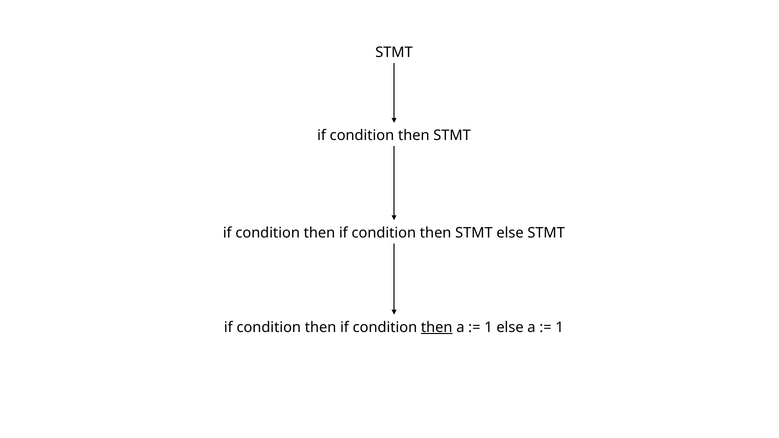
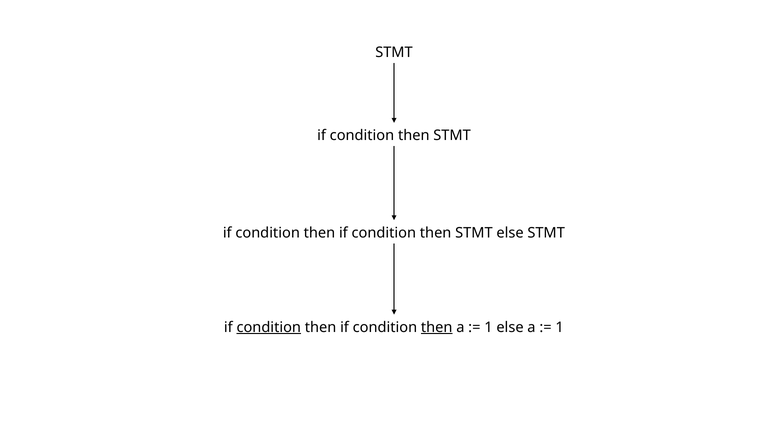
condition underline: none -> present (269, 327)
